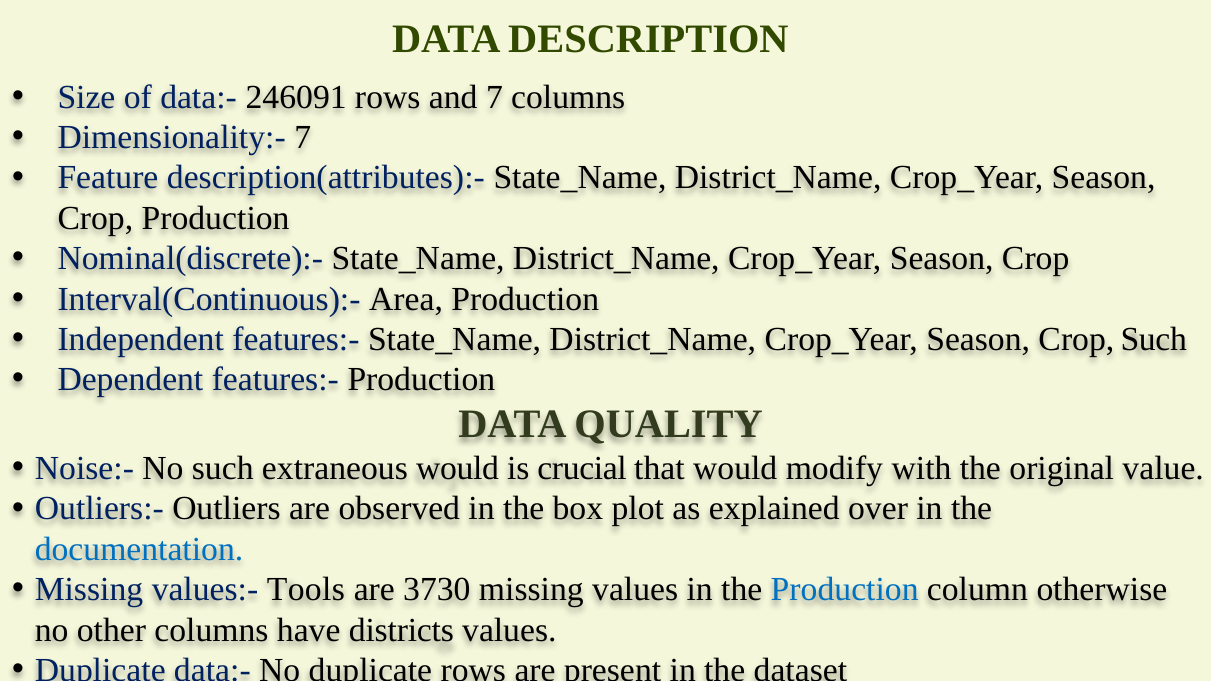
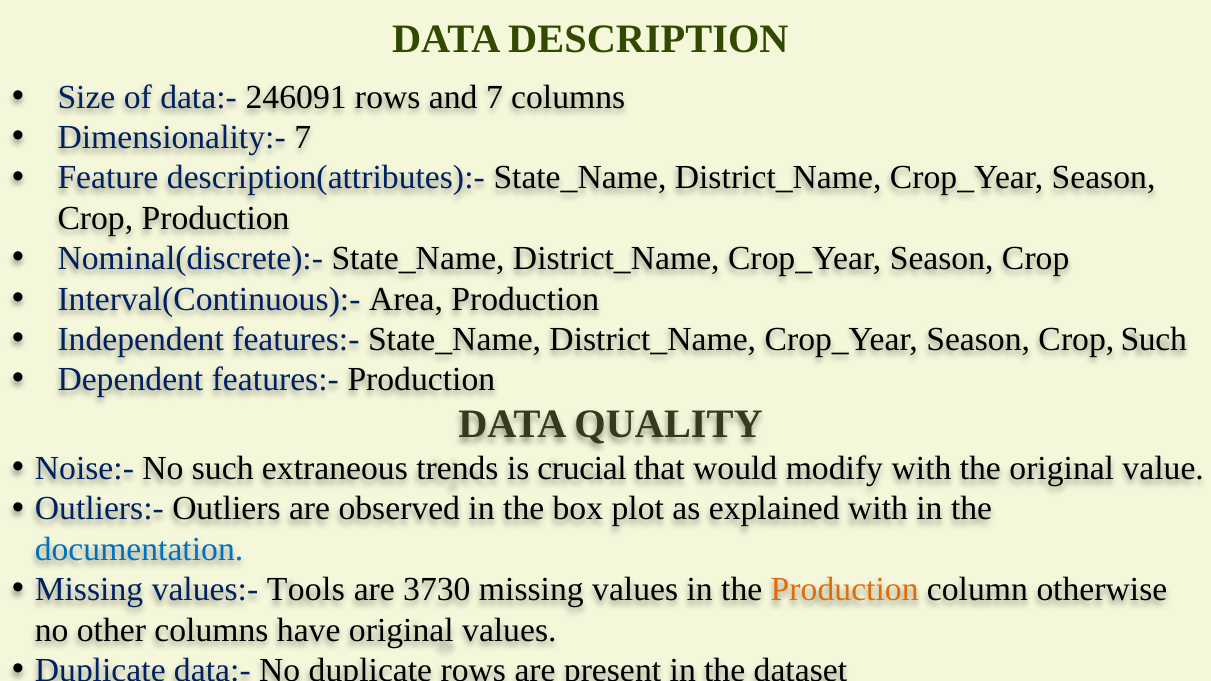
extraneous would: would -> trends (457, 469)
explained over: over -> with (878, 509)
Production colour: blue -> orange (845, 590)
have districts: districts -> original (401, 630)
